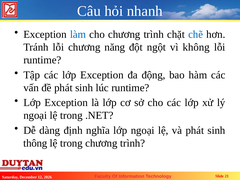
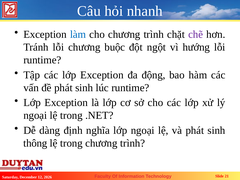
chẽ colour: blue -> purple (196, 34)
năng: năng -> buộc (115, 47)
không: không -> hướng (196, 47)
